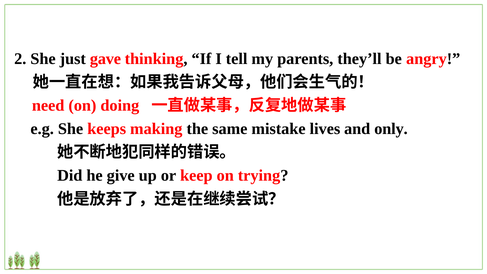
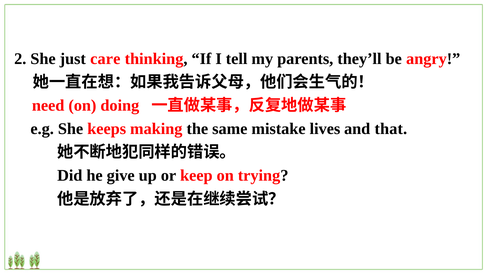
gave: gave -> care (105, 59)
only: only -> that (391, 129)
